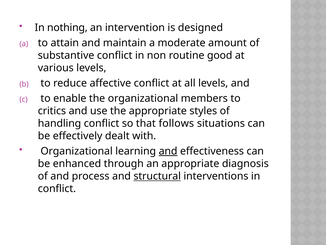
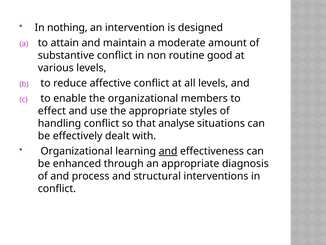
critics: critics -> effect (52, 111)
follows: follows -> analyse (176, 123)
structural underline: present -> none (157, 176)
